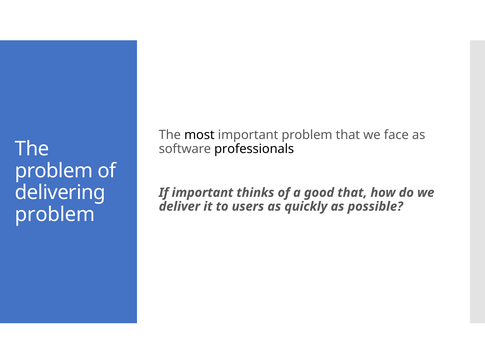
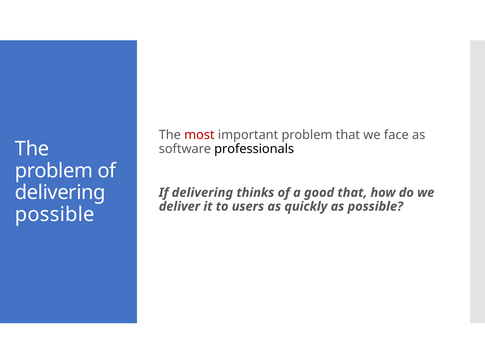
most colour: black -> red (199, 135)
If important: important -> delivering (202, 192)
problem: problem -> possible (55, 214)
